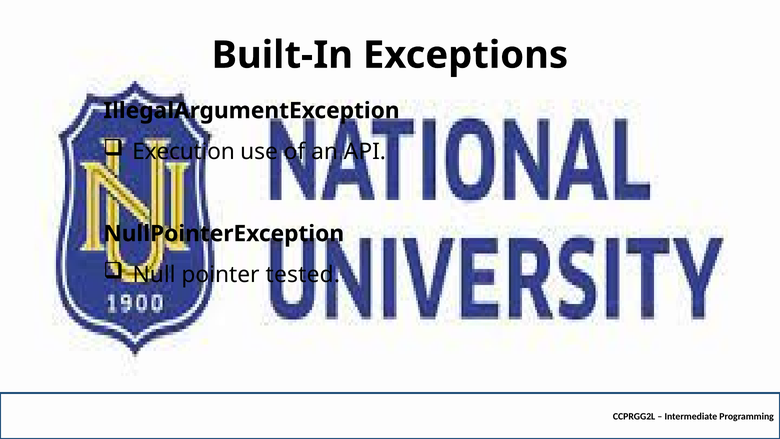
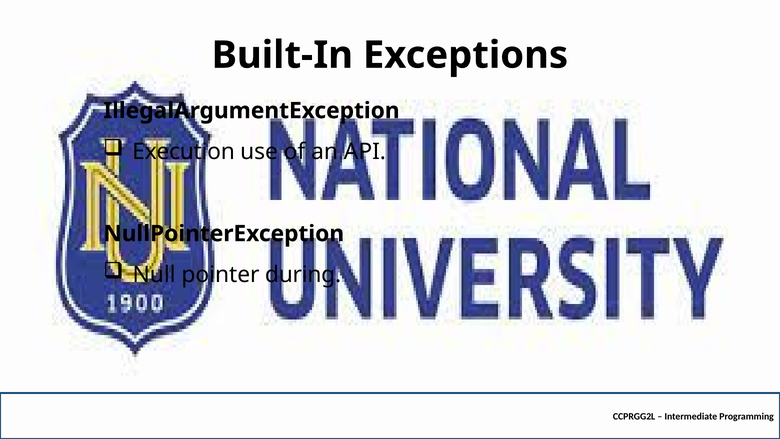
tested: tested -> during (303, 275)
